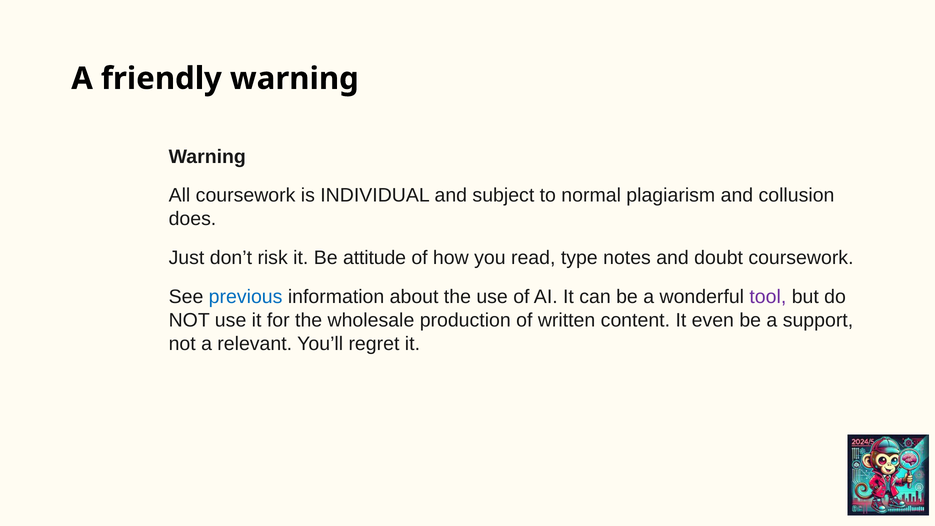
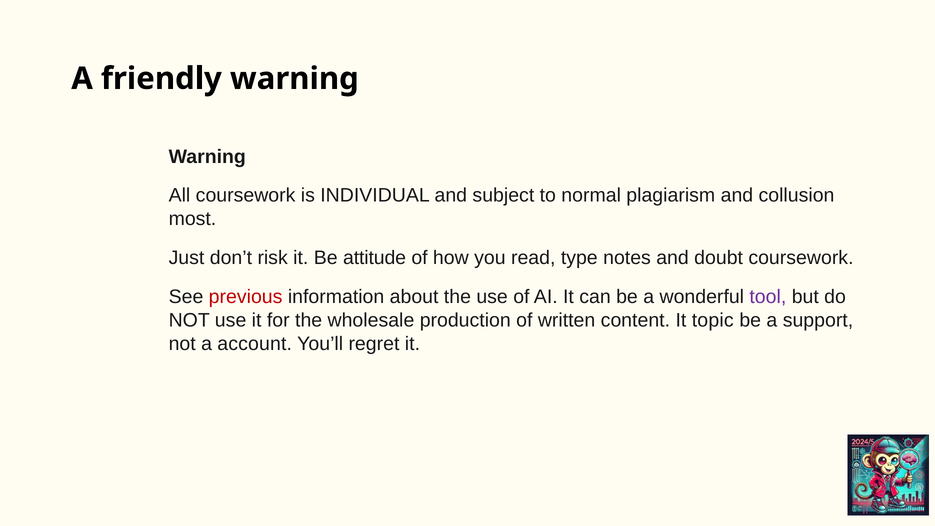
does: does -> most (192, 219)
previous colour: blue -> red (246, 297)
even: even -> topic (713, 320)
relevant: relevant -> account (255, 344)
